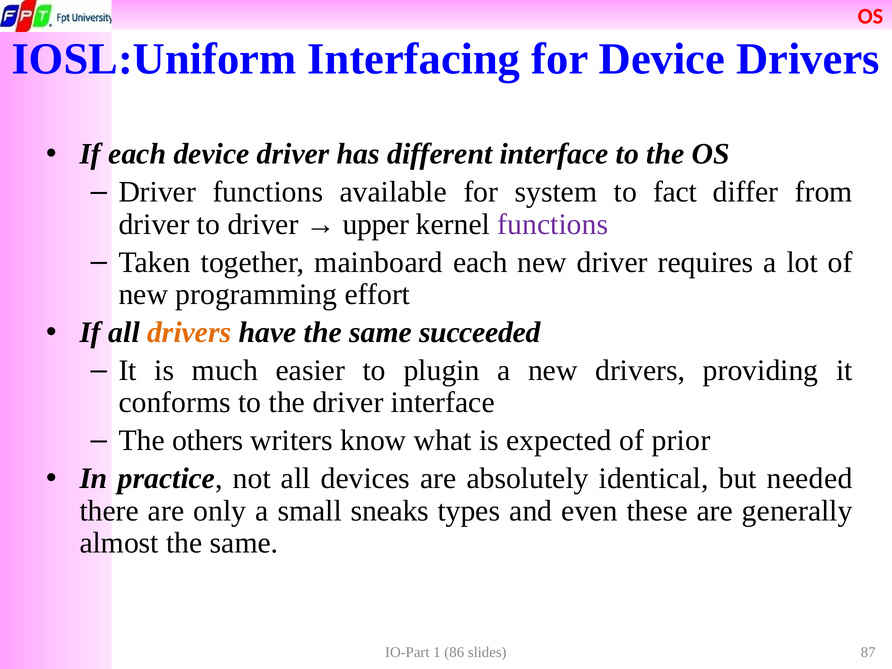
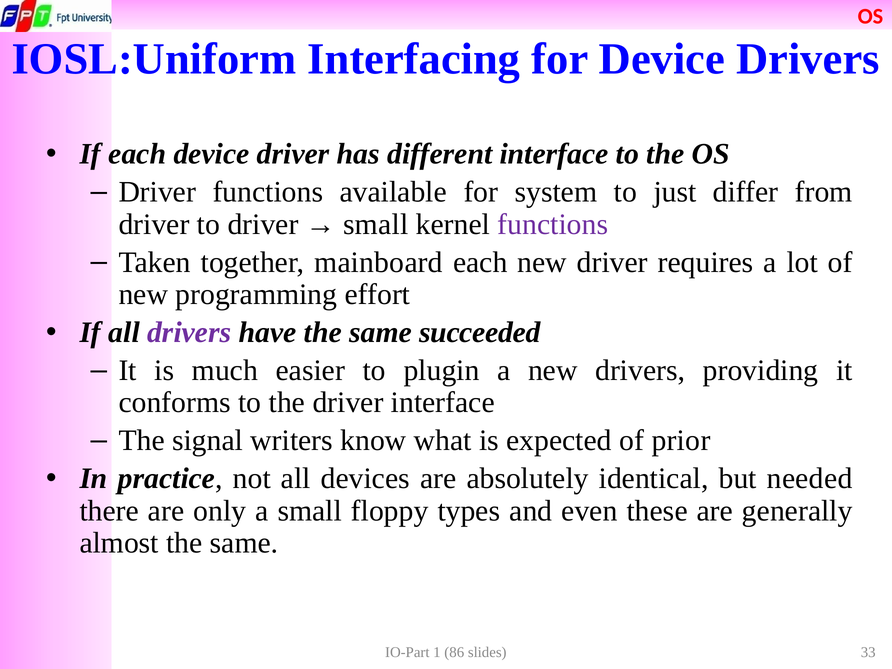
fact: fact -> just (675, 192)
upper: upper -> small (376, 224)
drivers colour: orange -> purple (189, 332)
others: others -> signal (208, 441)
sneaks: sneaks -> floppy (390, 511)
87: 87 -> 33 (868, 652)
